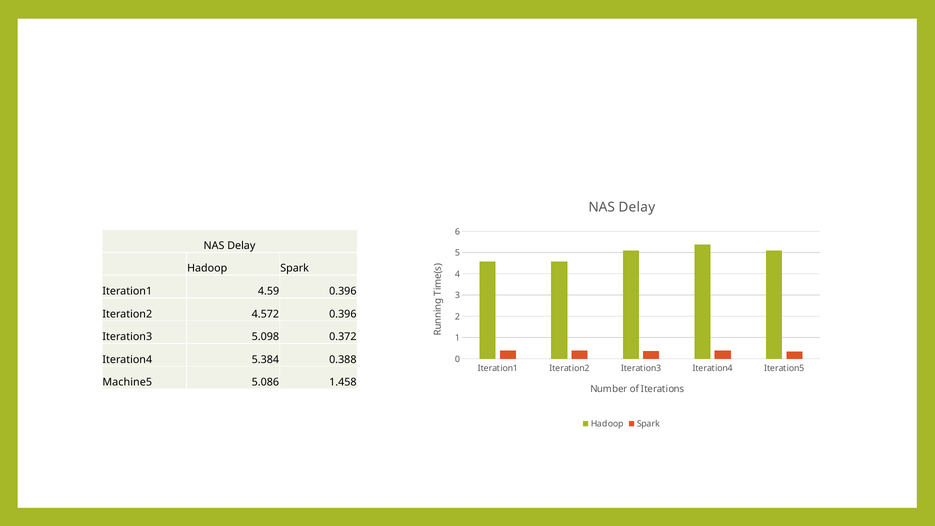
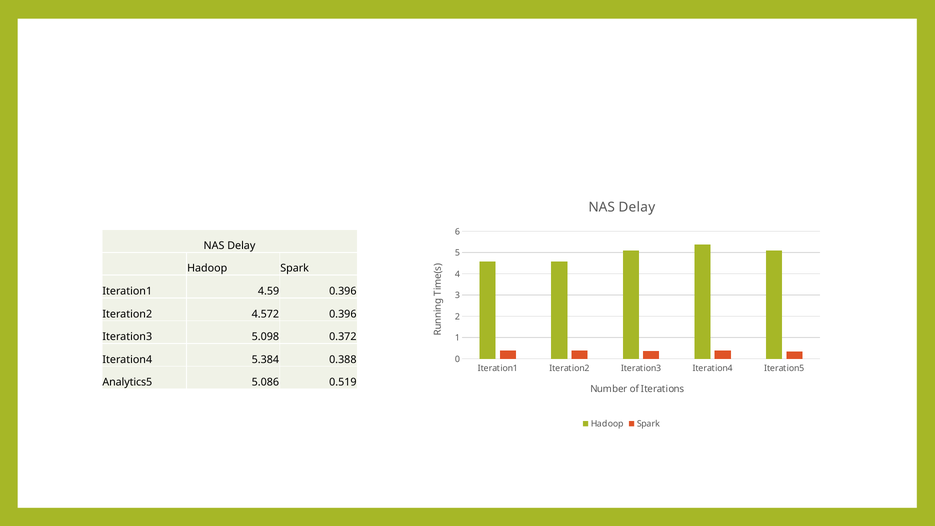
Machine5: Machine5 -> Analytics5 (127, 382)
1.458: 1.458 -> 0.519 (343, 382)
